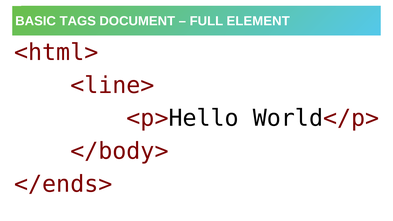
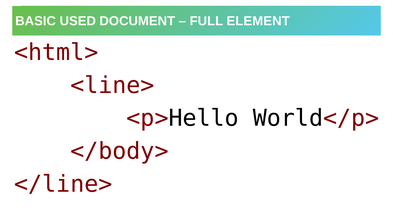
TAGS: TAGS -> USED (78, 21)
</ends>: </ends> -> </line> (63, 184)
